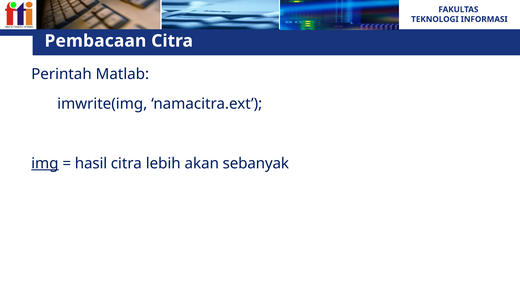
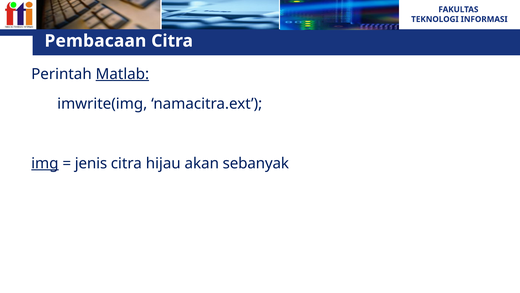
Matlab underline: none -> present (122, 74)
hasil: hasil -> jenis (91, 163)
lebih: lebih -> hijau (163, 163)
